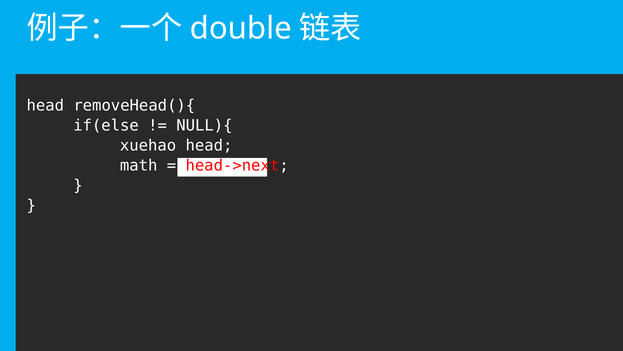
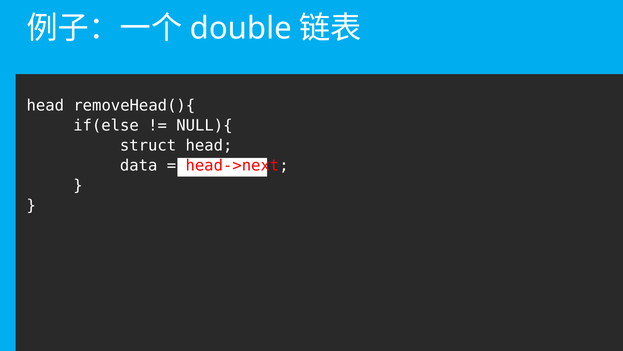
xuehao: xuehao -> struct (148, 146)
math: math -> data (139, 165)
